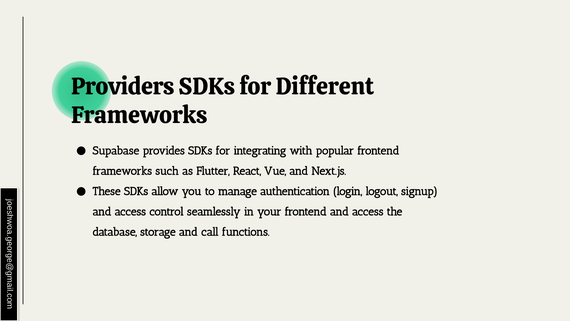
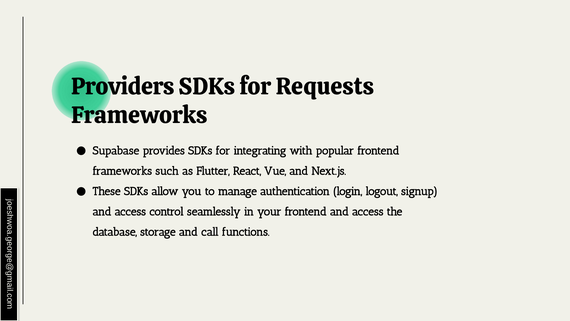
Different: Different -> Requests (325, 87)
